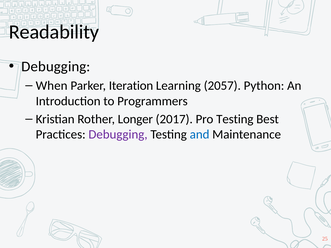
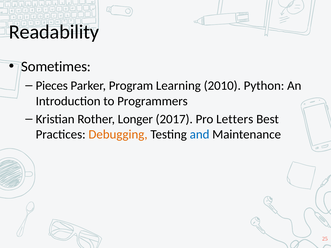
Debugging: Debugging -> Sometimes (56, 67)
When: When -> Pieces (52, 86)
Iteration: Iteration -> Program (131, 86)
2057: 2057 -> 2010 (222, 86)
Pro Testing: Testing -> Letters (235, 119)
Debugging colour: purple -> orange (118, 135)
